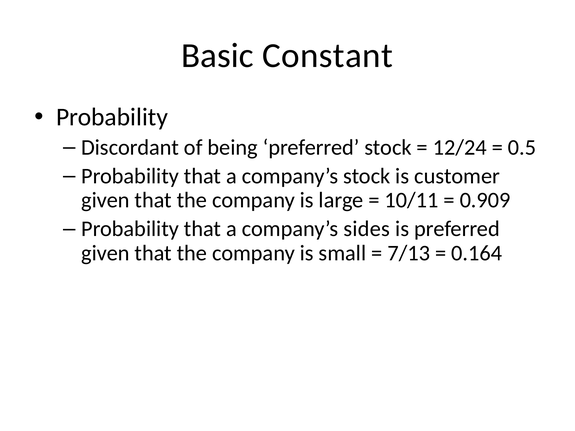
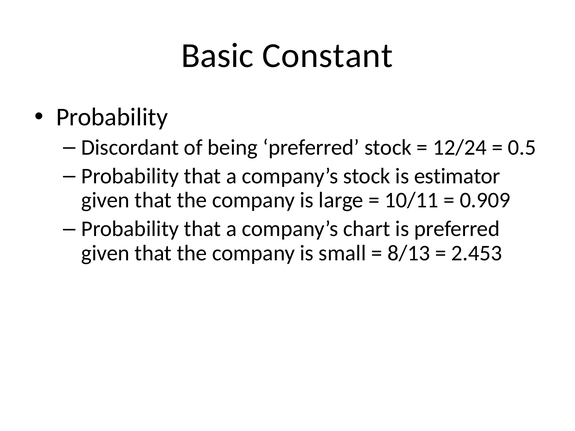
customer: customer -> estimator (457, 176)
sides: sides -> chart (367, 229)
7/13: 7/13 -> 8/13 (409, 253)
0.164: 0.164 -> 2.453 (477, 253)
